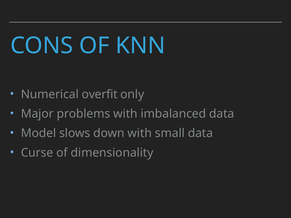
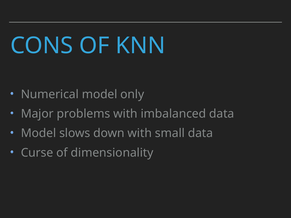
Numerical overfit: overfit -> model (100, 94)
